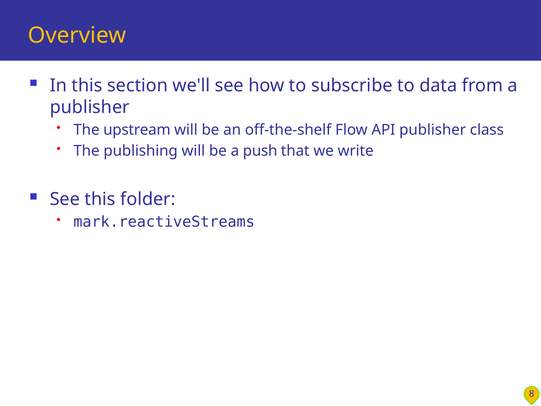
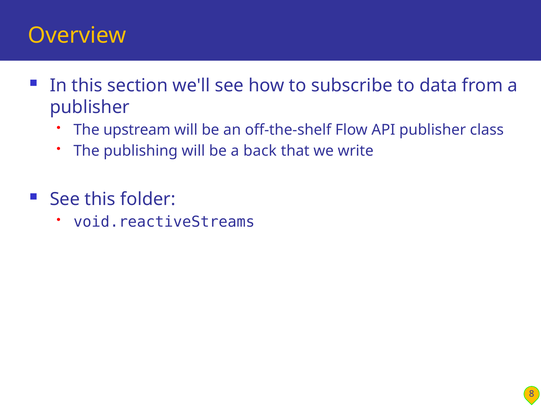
push: push -> back (260, 151)
mark.reactiveStreams: mark.reactiveStreams -> void.reactiveStreams (164, 222)
